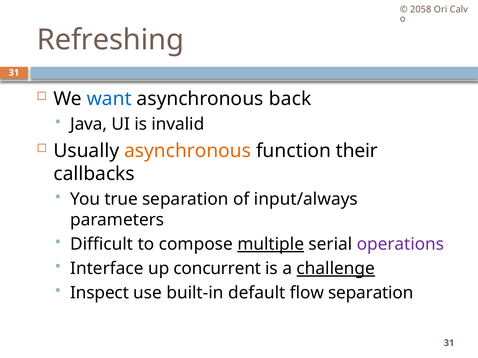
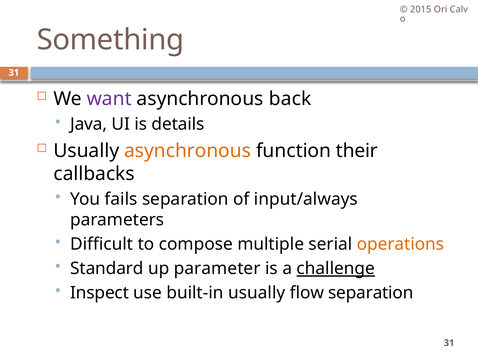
2058: 2058 -> 2015 (421, 9)
Refreshing: Refreshing -> Something (110, 40)
want colour: blue -> purple (109, 99)
invalid: invalid -> details (178, 124)
true: true -> fails (121, 200)
multiple underline: present -> none (271, 245)
operations colour: purple -> orange (400, 245)
Interface: Interface -> Standard (107, 269)
concurrent: concurrent -> parameter (217, 269)
built-in default: default -> usually (257, 293)
